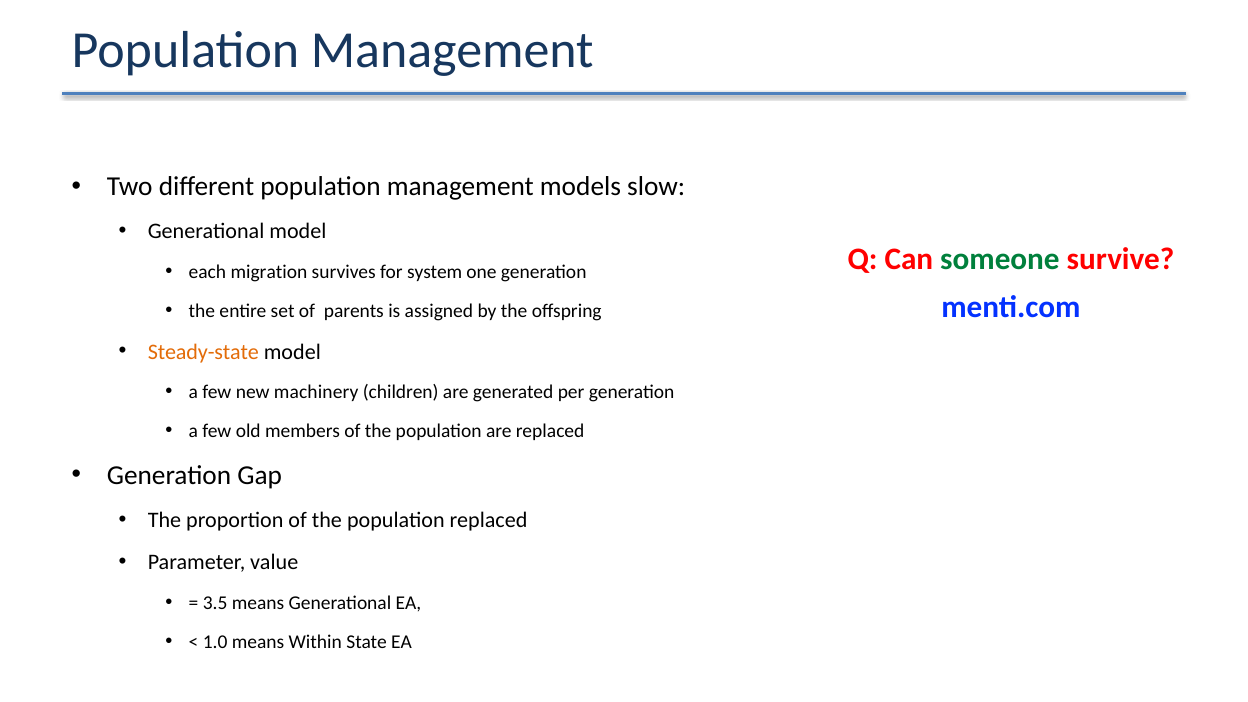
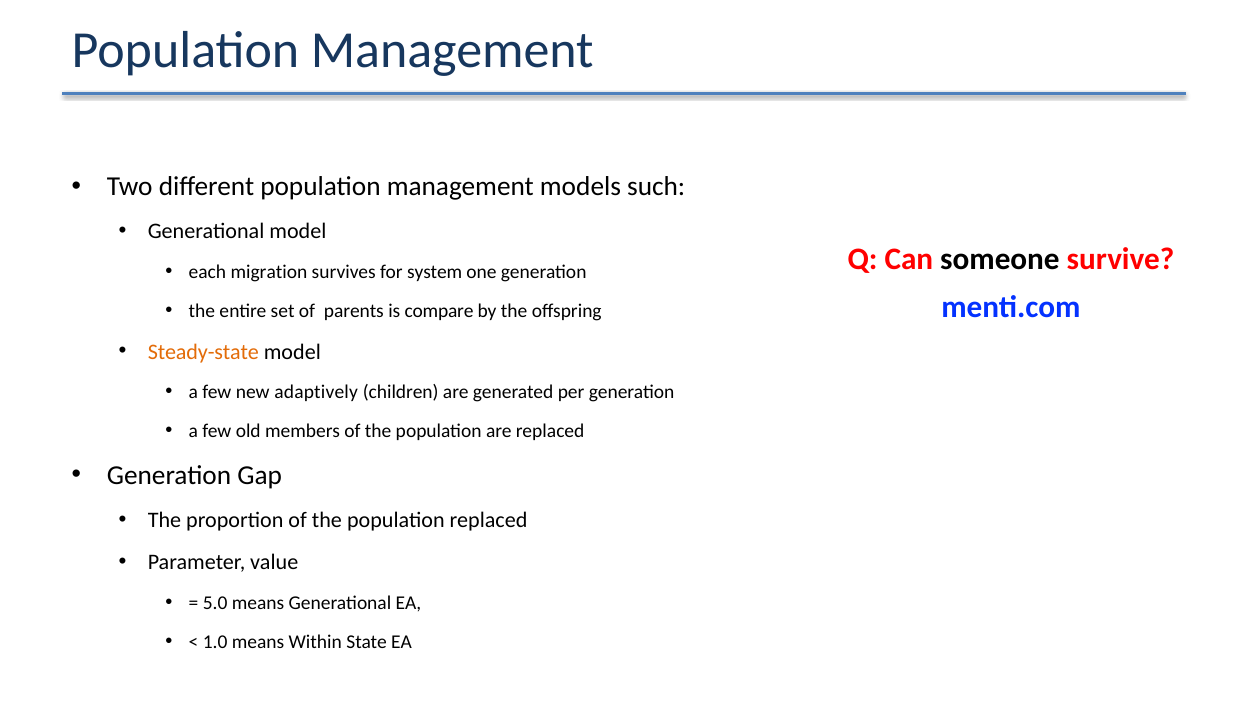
slow: slow -> such (656, 187)
someone colour: green -> black (1000, 260)
assigned: assigned -> compare (439, 311)
machinery: machinery -> adaptively (316, 392)
3.5: 3.5 -> 5.0 (215, 603)
